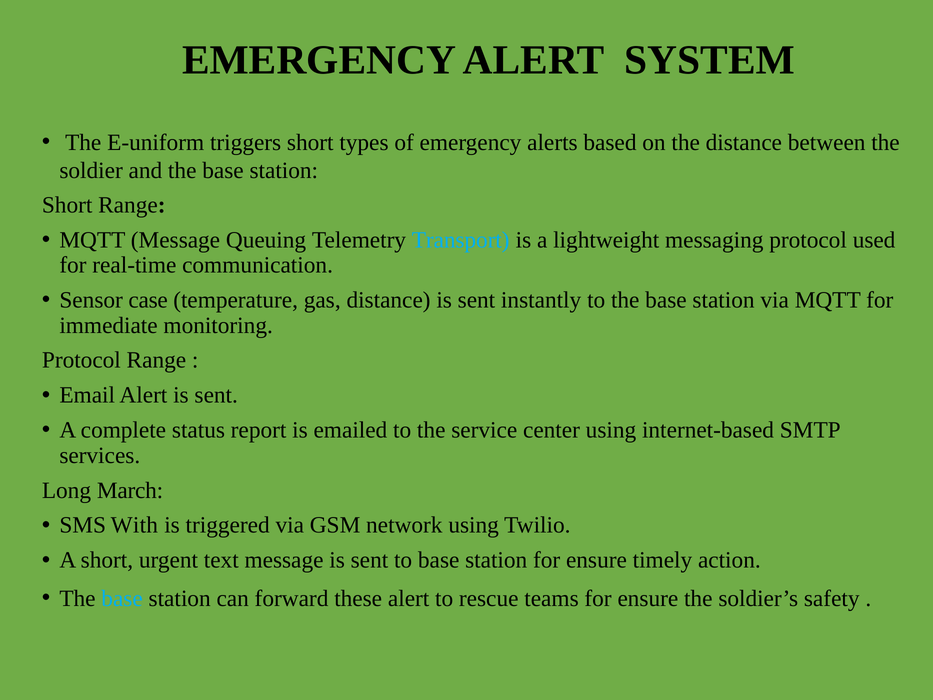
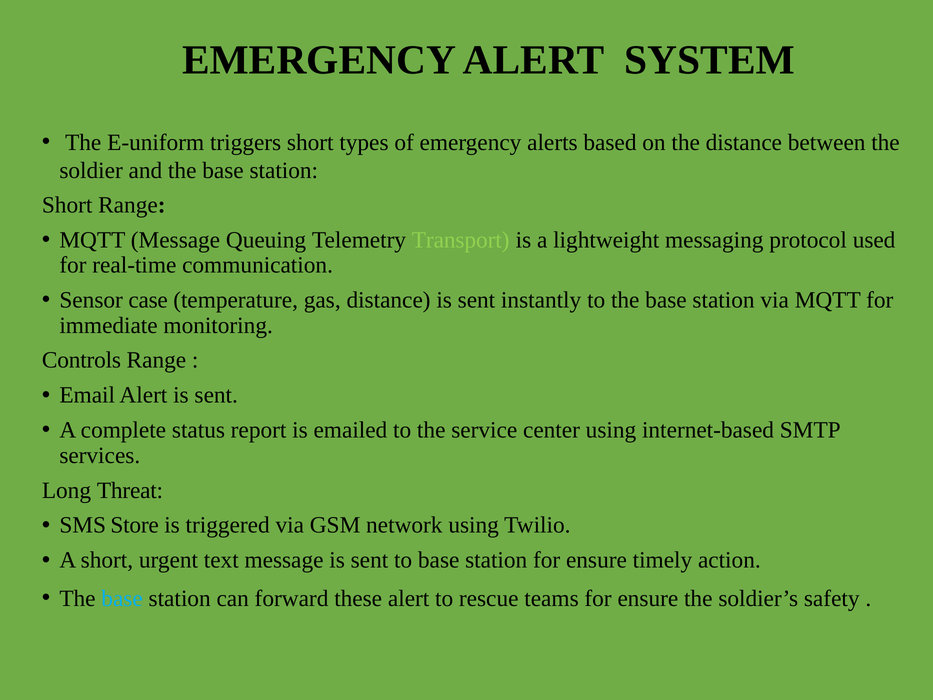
Transport colour: light blue -> light green (461, 240)
Protocol: Protocol -> Controls (81, 360)
March: March -> Threat (130, 490)
With: With -> Store (135, 525)
